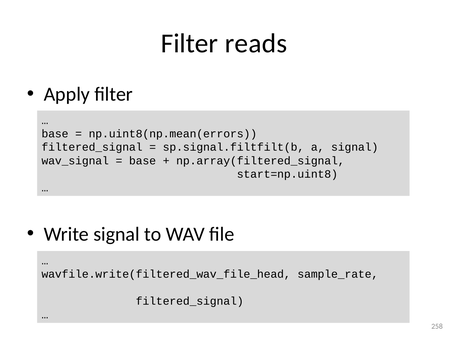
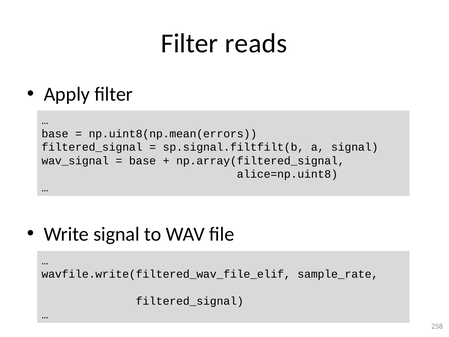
start=np.uint8: start=np.uint8 -> alice=np.uint8 (287, 174)
wavfile.write(filtered_wav_file_head: wavfile.write(filtered_wav_file_head -> wavfile.write(filtered_wav_file_elif (166, 274)
